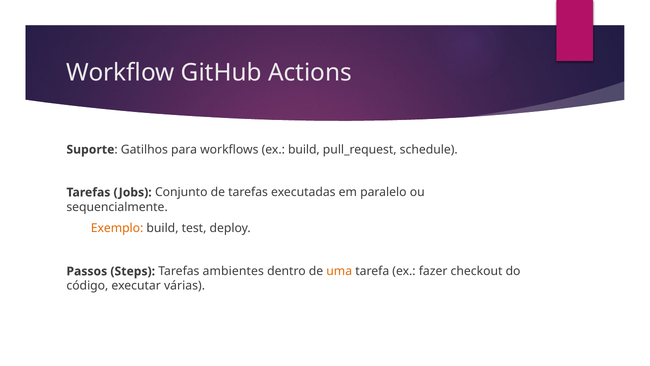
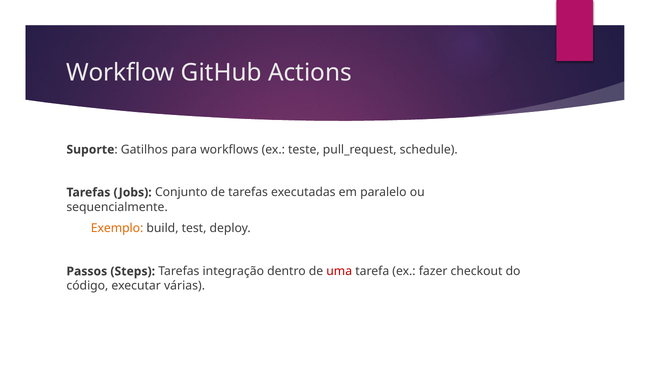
ex build: build -> teste (304, 149)
ambientes: ambientes -> integração (233, 271)
uma colour: orange -> red (339, 271)
